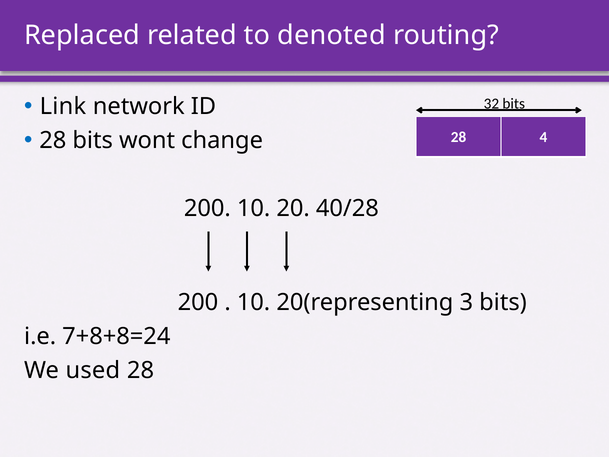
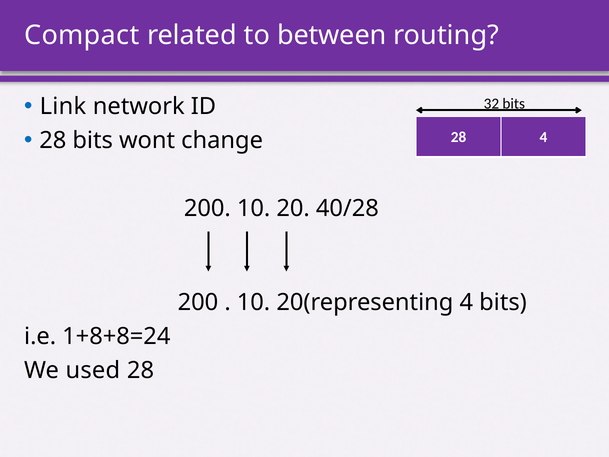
Replaced: Replaced -> Compact (82, 35)
denoted: denoted -> between (332, 35)
20(representing 3: 3 -> 4 (466, 302)
7+8+8=24: 7+8+8=24 -> 1+8+8=24 (116, 336)
